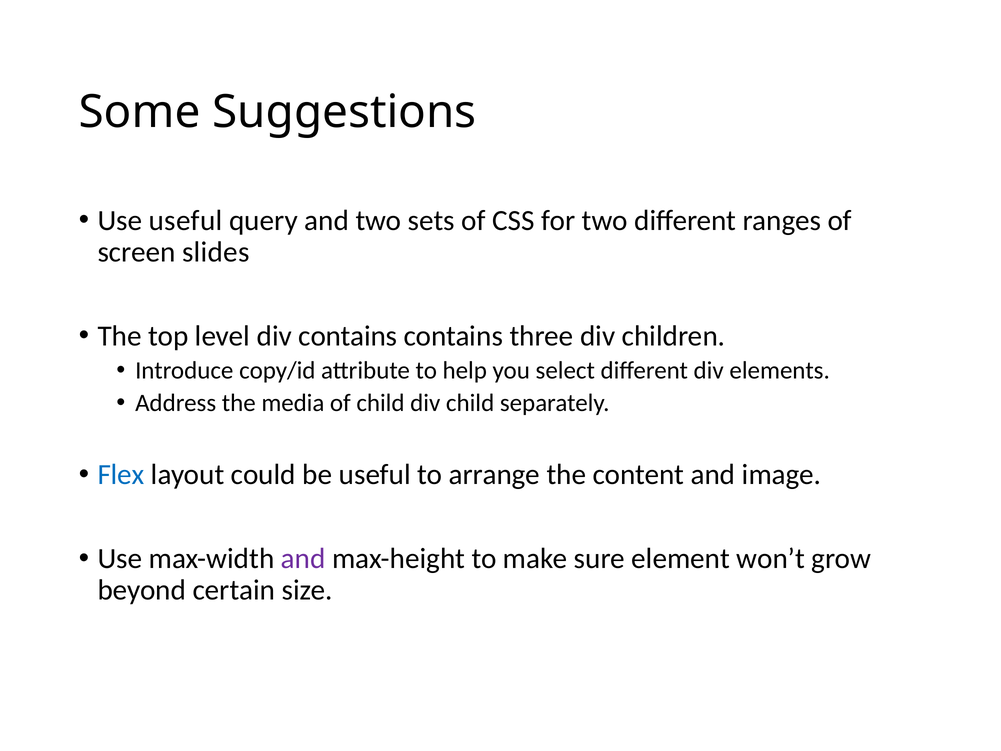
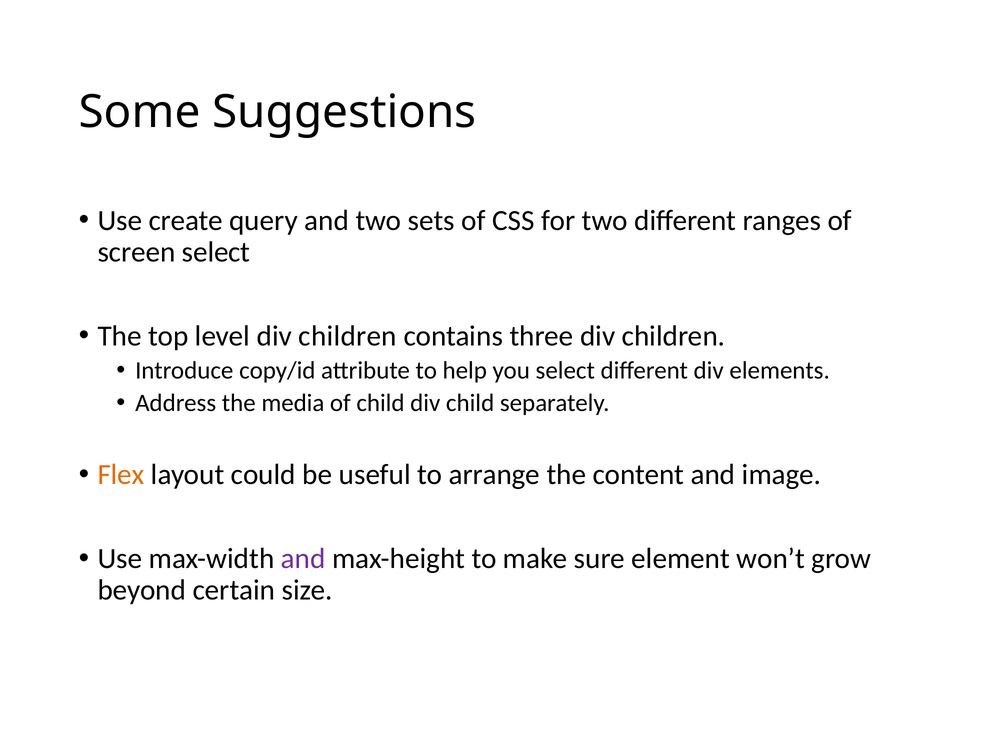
Use useful: useful -> create (186, 220)
screen slides: slides -> select (216, 252)
level div contains: contains -> children (348, 336)
Flex colour: blue -> orange (121, 475)
